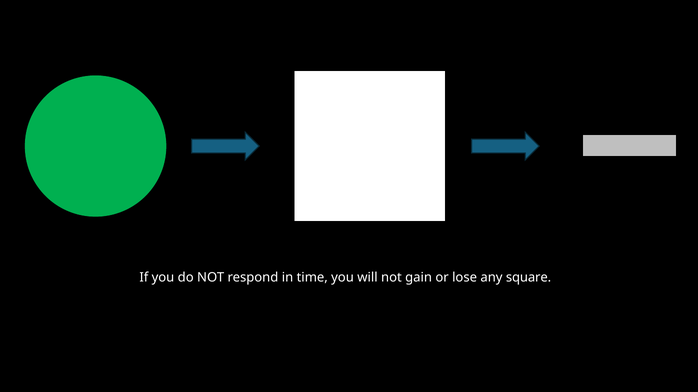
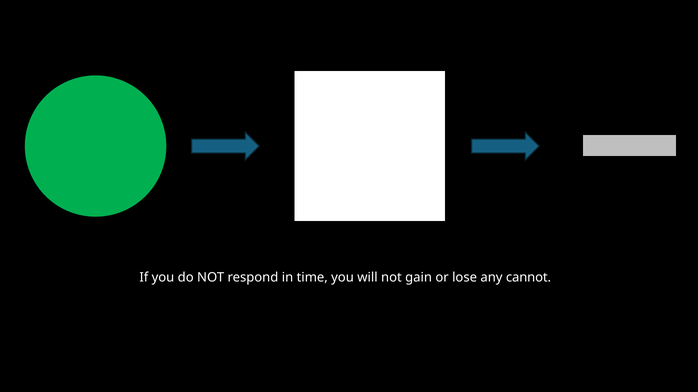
square: square -> cannot (529, 278)
